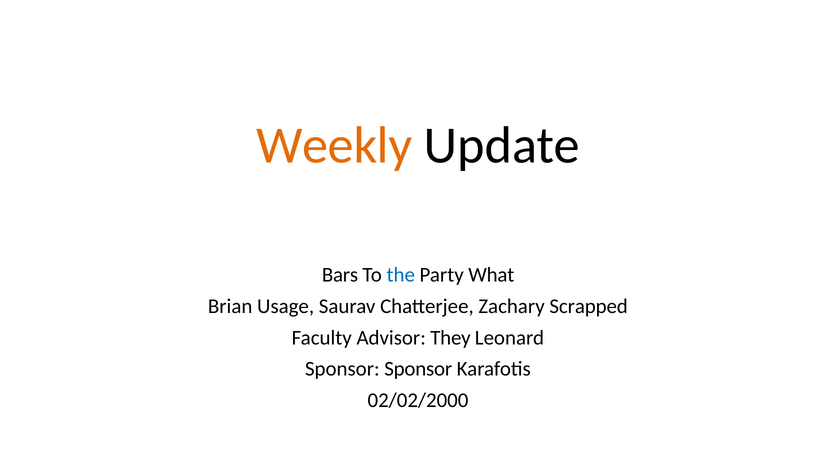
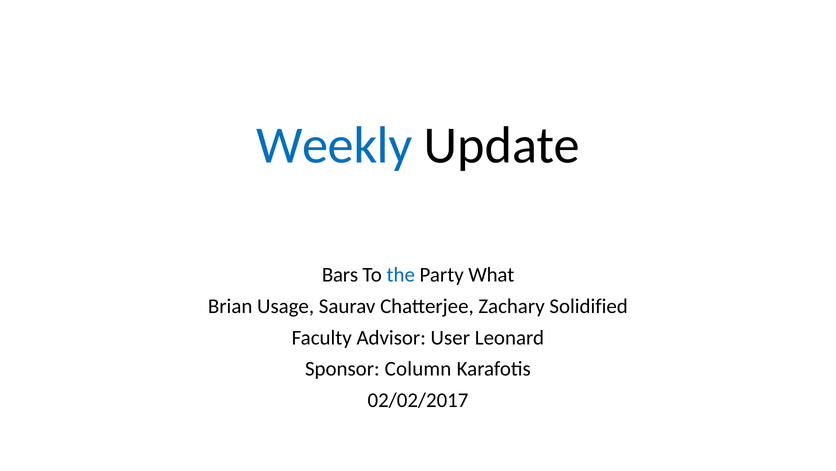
Weekly colour: orange -> blue (334, 145)
Scrapped: Scrapped -> Solidified (589, 306)
They: They -> User (450, 337)
Sponsor Sponsor: Sponsor -> Column (418, 368)
02/02/2000: 02/02/2000 -> 02/02/2017 (418, 400)
